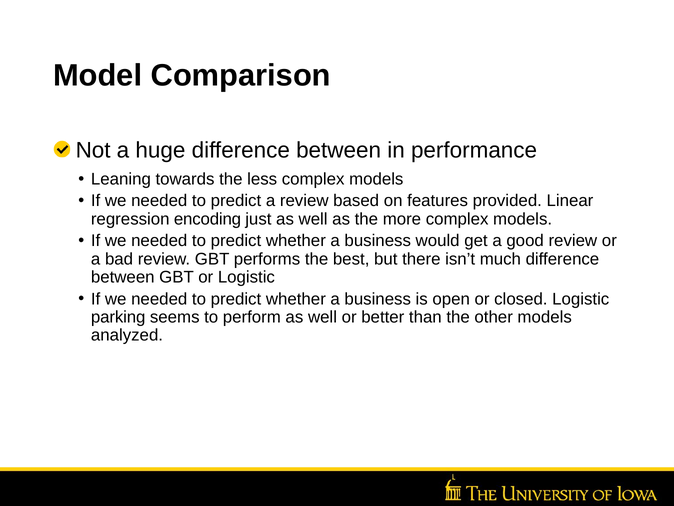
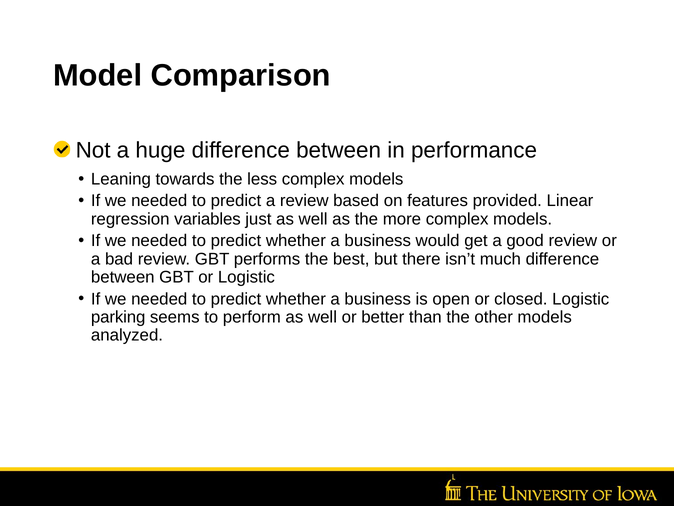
encoding: encoding -> variables (207, 219)
